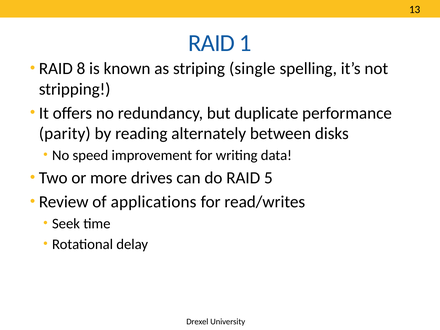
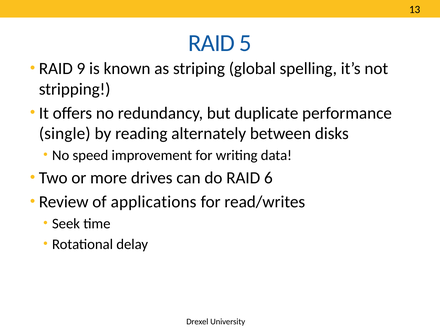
1: 1 -> 5 (245, 43)
8: 8 -> 9 (81, 69)
single: single -> global (252, 69)
parity: parity -> single (65, 134)
5: 5 -> 6 (268, 178)
